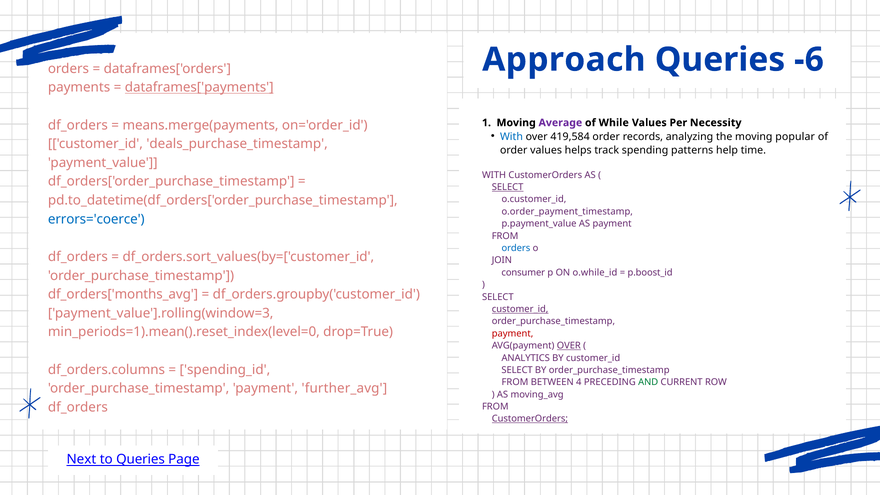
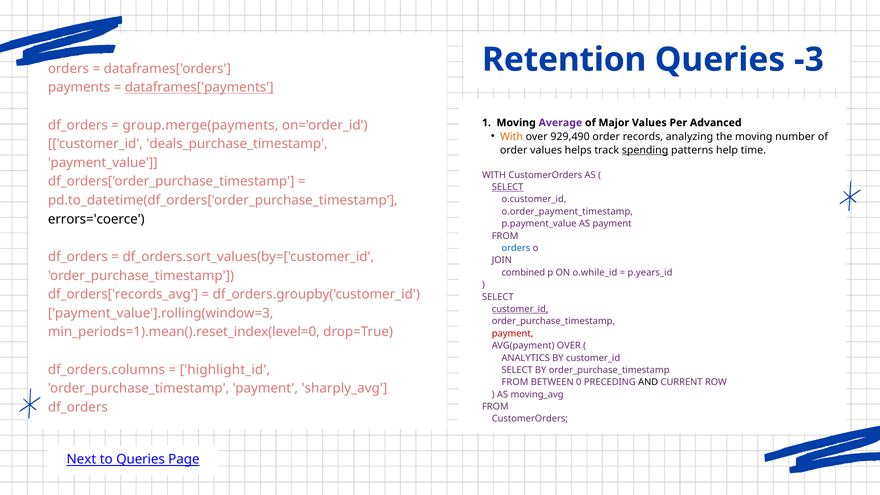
Approach: Approach -> Retention (564, 60)
-6: -6 -> -3 (809, 60)
While: While -> Major (614, 123)
Necessity: Necessity -> Advanced (716, 123)
means.merge(payments: means.merge(payments -> group.merge(payments (200, 125)
With colour: blue -> orange (511, 137)
419,584: 419,584 -> 929,490 (570, 137)
popular: popular -> number (795, 137)
spending underline: none -> present (645, 150)
errors='coerce colour: blue -> black (96, 219)
consumer: consumer -> combined (523, 273)
p.boost_id: p.boost_id -> p.years_id (650, 273)
df_orders['months_avg: df_orders['months_avg -> df_orders['records_avg (123, 294)
OVER underline: present -> none (569, 346)
spending_id: spending_id -> highlight_id (225, 370)
4: 4 -> 0 (579, 382)
AND colour: green -> black (648, 382)
further_avg: further_avg -> sharply_avg (344, 388)
CustomerOrders underline: present -> none (530, 419)
